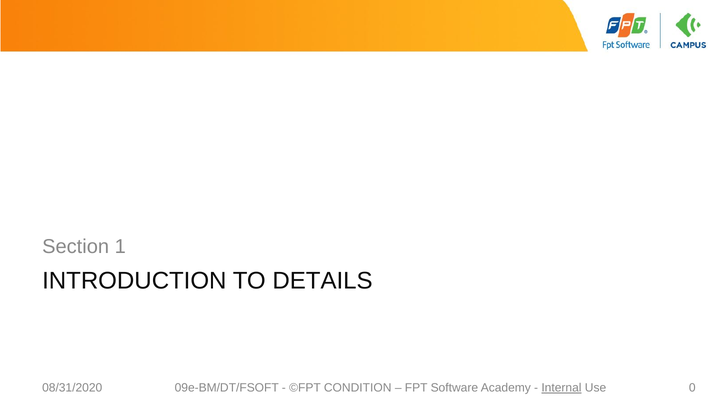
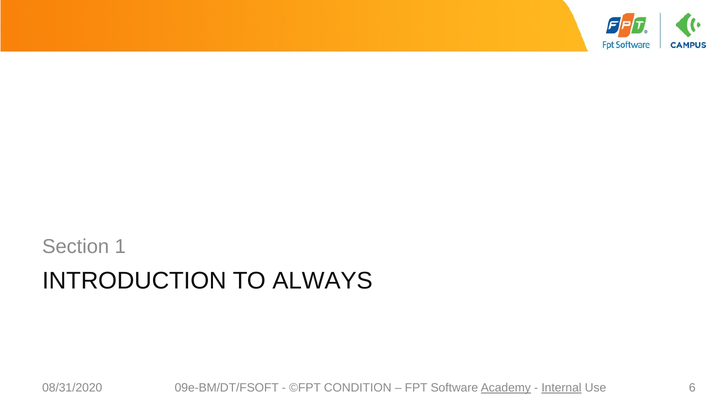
DETAILS: DETAILS -> ALWAYS (323, 281)
Academy underline: none -> present (506, 388)
0: 0 -> 6 (692, 388)
